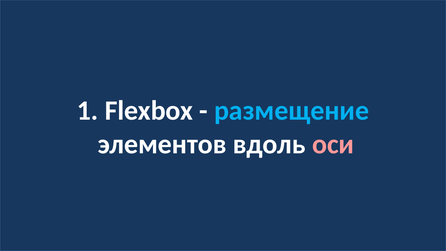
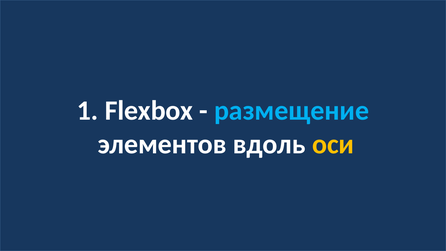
оси colour: pink -> yellow (333, 144)
